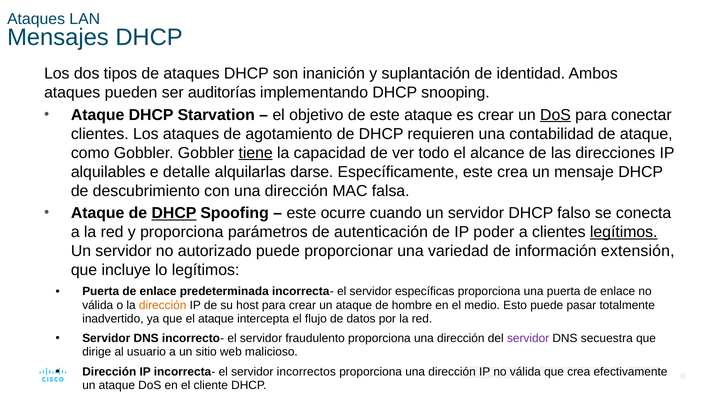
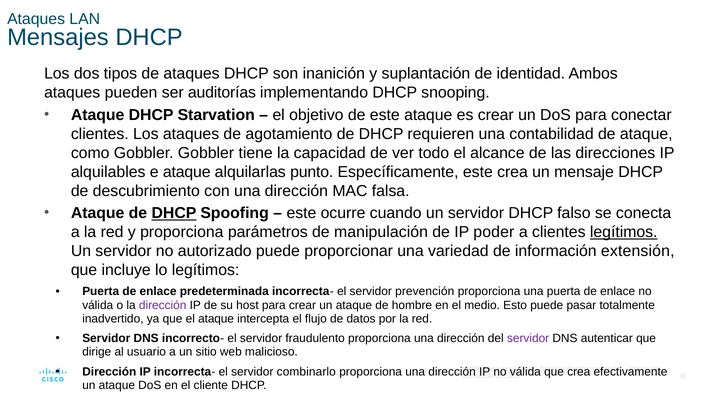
DoS underline: present -> none (555, 115)
tiene underline: present -> none (256, 153)
e detalle: detalle -> ataque (187, 172)
darse: darse -> punto (312, 172)
autenticación: autenticación -> manipulación (381, 232)
específicas: específicas -> prevención (425, 292)
dirección colour: orange -> purple (163, 305)
secuestra: secuestra -> autenticar (607, 338)
incorrectos: incorrectos -> combinarlo (306, 372)
